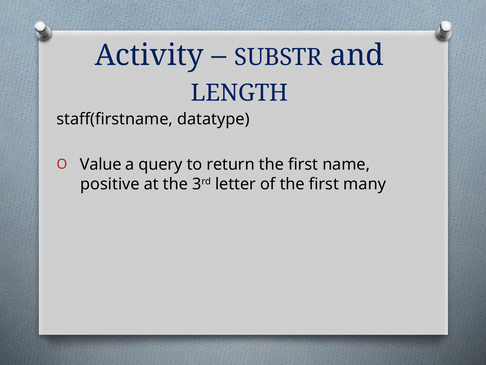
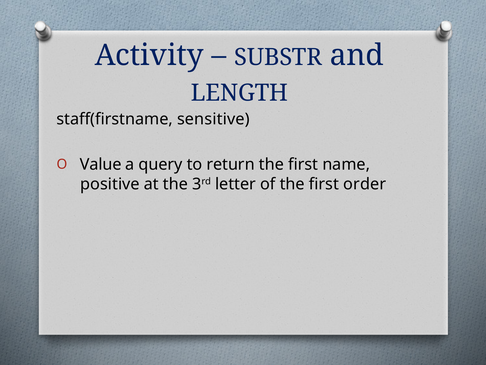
datatype: datatype -> sensitive (213, 119)
many: many -> order (365, 184)
